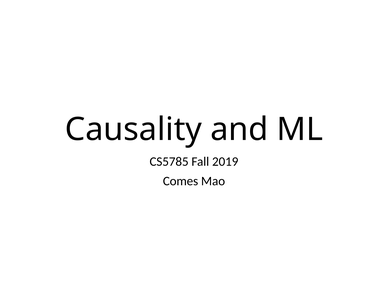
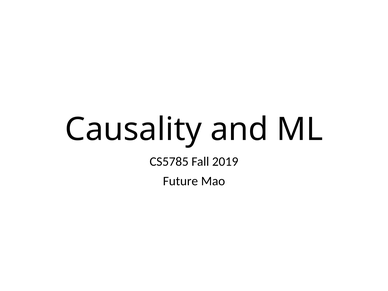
Comes: Comes -> Future (180, 181)
